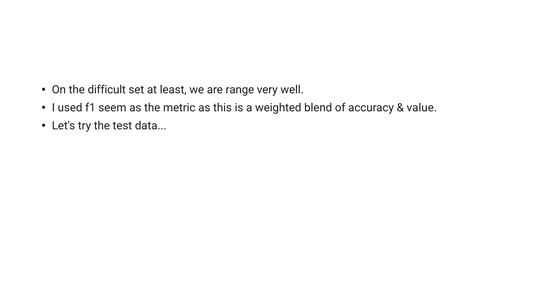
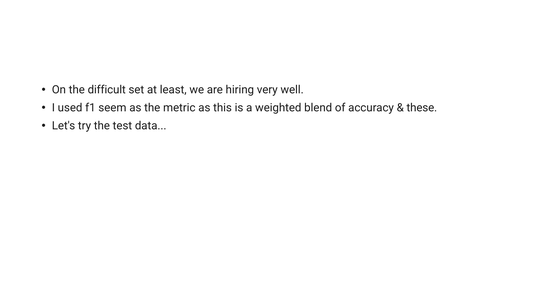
range: range -> hiring (240, 90)
value: value -> these (422, 108)
